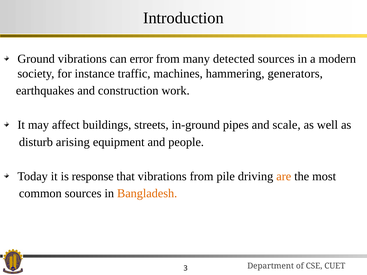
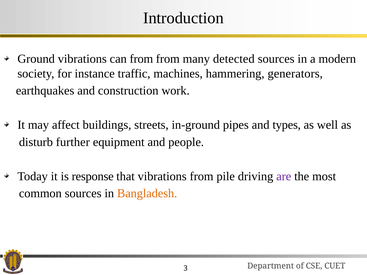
can error: error -> from (141, 59)
scale: scale -> types (287, 125)
arising: arising -> further (73, 142)
are colour: orange -> purple (284, 176)
